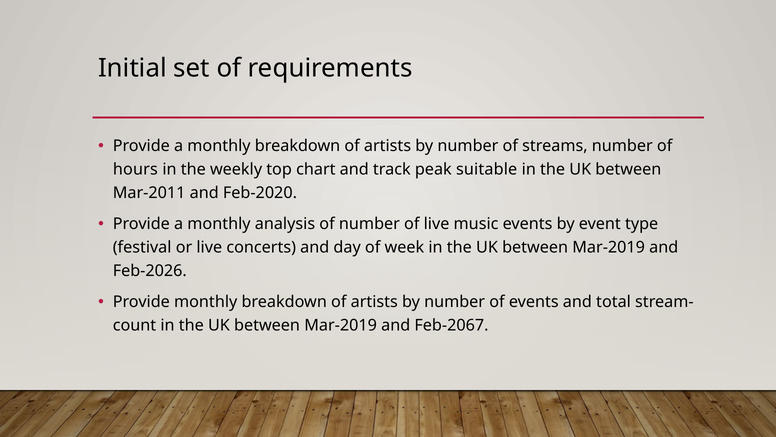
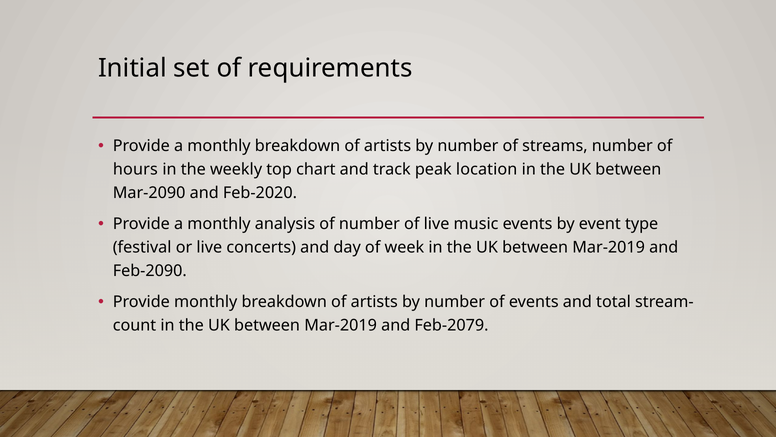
suitable: suitable -> location (487, 169)
Mar-2011: Mar-2011 -> Mar-2090 (149, 192)
Feb-2026: Feb-2026 -> Feb-2090 (150, 270)
Feb-2067: Feb-2067 -> Feb-2079 (451, 325)
